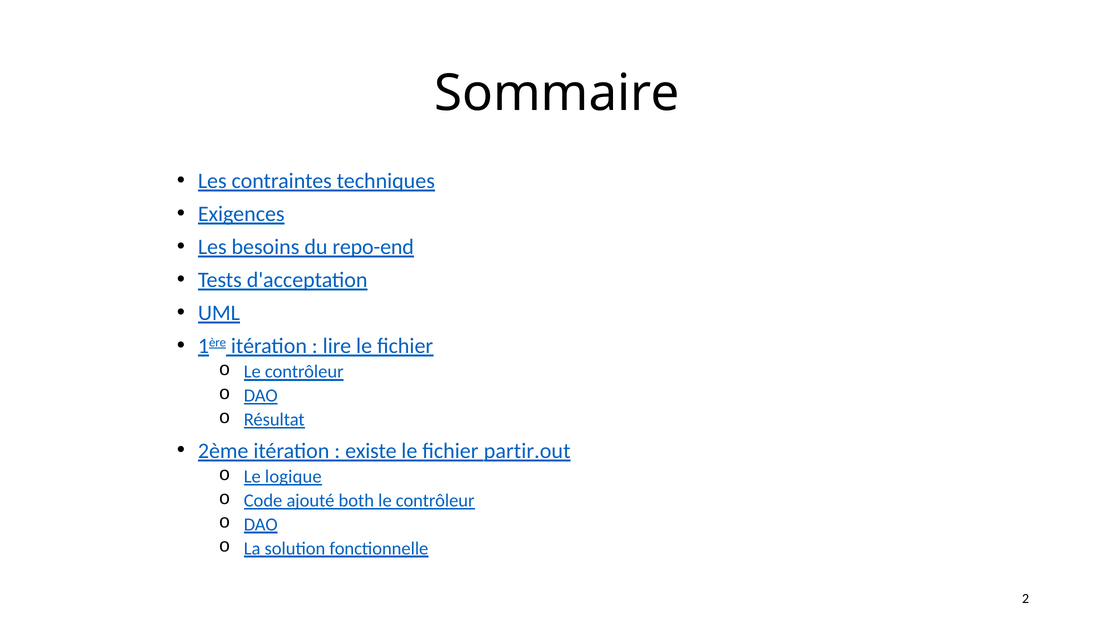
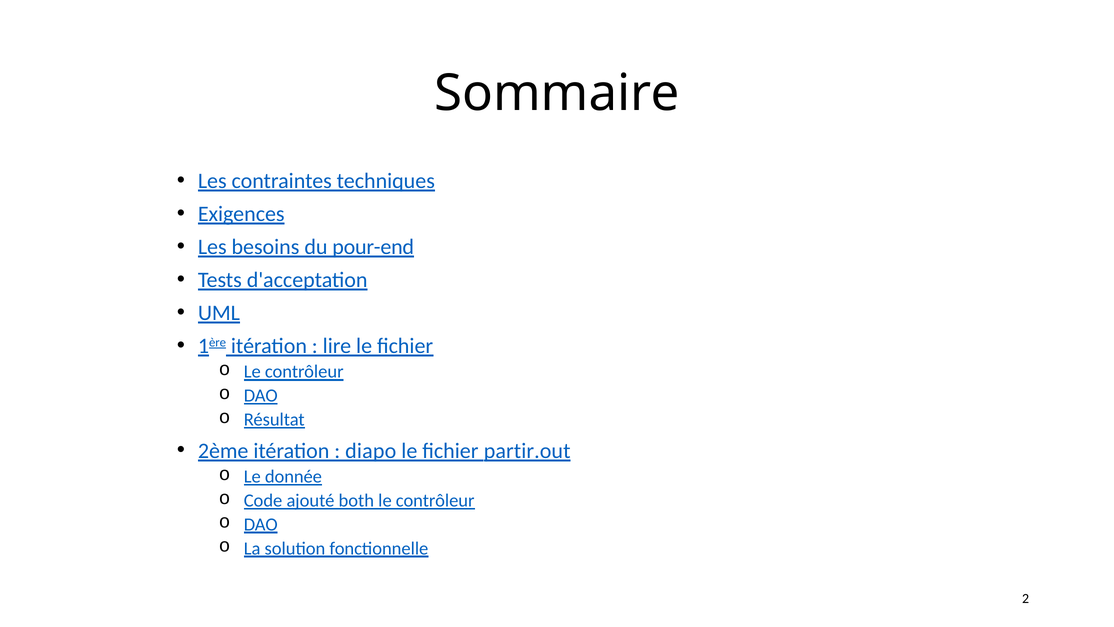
repo-end: repo-end -> pour-end (373, 247)
existe: existe -> diapo (371, 451)
logique: logique -> donnée (293, 476)
